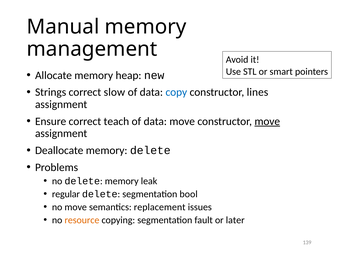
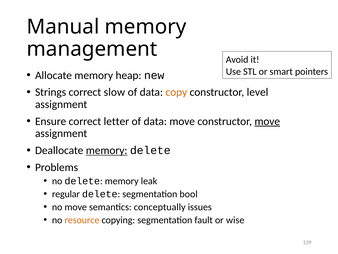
copy colour: blue -> orange (176, 92)
lines: lines -> level (258, 92)
teach: teach -> letter (116, 121)
memory underline: none -> present (107, 150)
replacement: replacement -> conceptually (160, 207)
later: later -> wise (235, 220)
